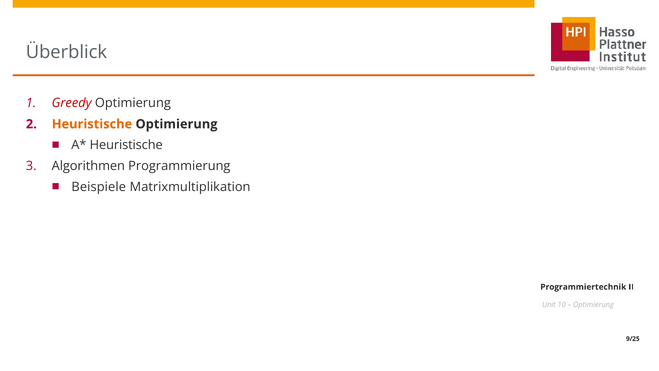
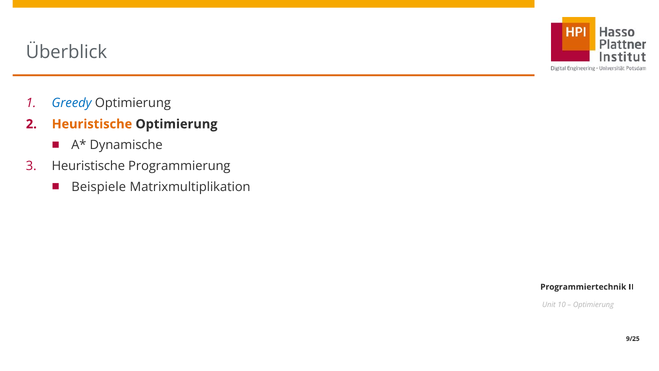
Greedy colour: red -> blue (72, 103)
Heuristische: Heuristische -> Dynamische (126, 145)
Algorithmen: Algorithmen -> Heuristische (88, 166)
